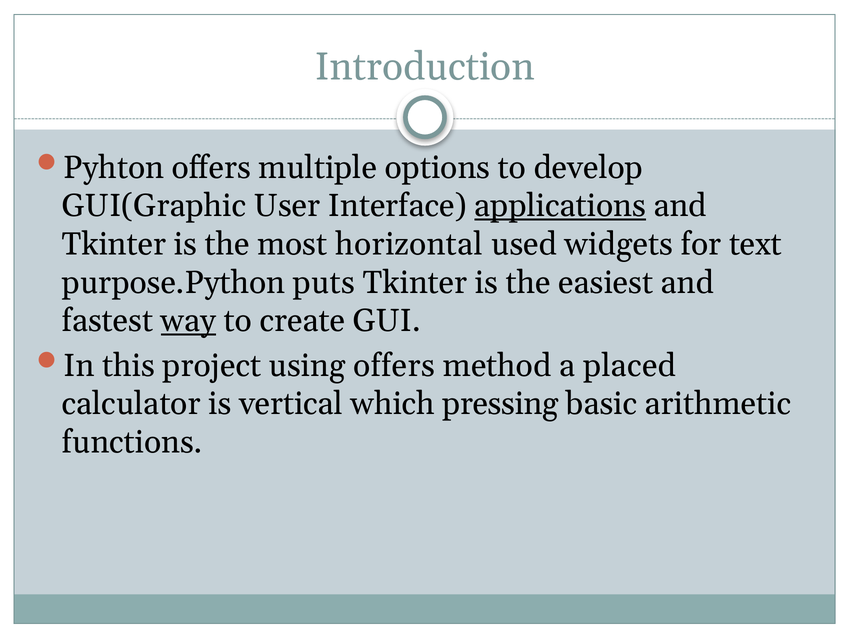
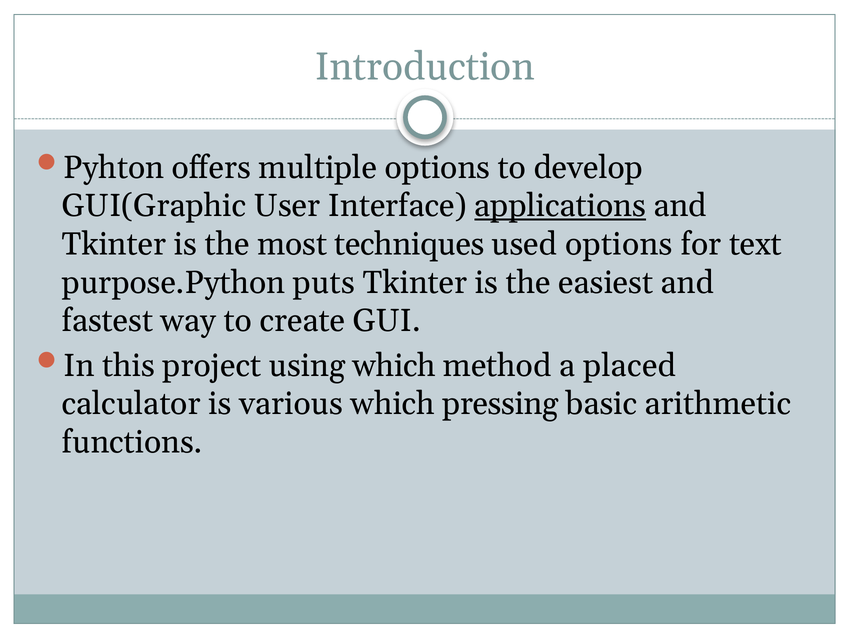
horizontal: horizontal -> techniques (409, 244)
used widgets: widgets -> options (619, 244)
way underline: present -> none (188, 321)
using offers: offers -> which (394, 365)
vertical: vertical -> various (291, 404)
